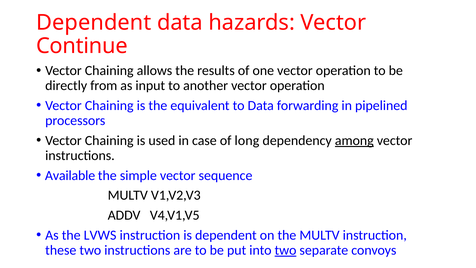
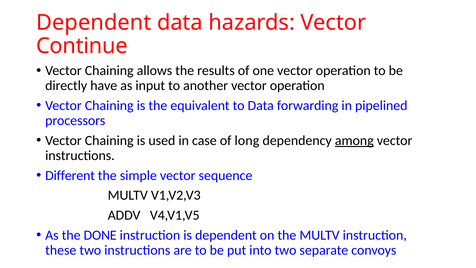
from: from -> have (104, 86)
Available: Available -> Different (70, 175)
LVWS: LVWS -> DONE (100, 235)
two underline: present -> none (286, 250)
